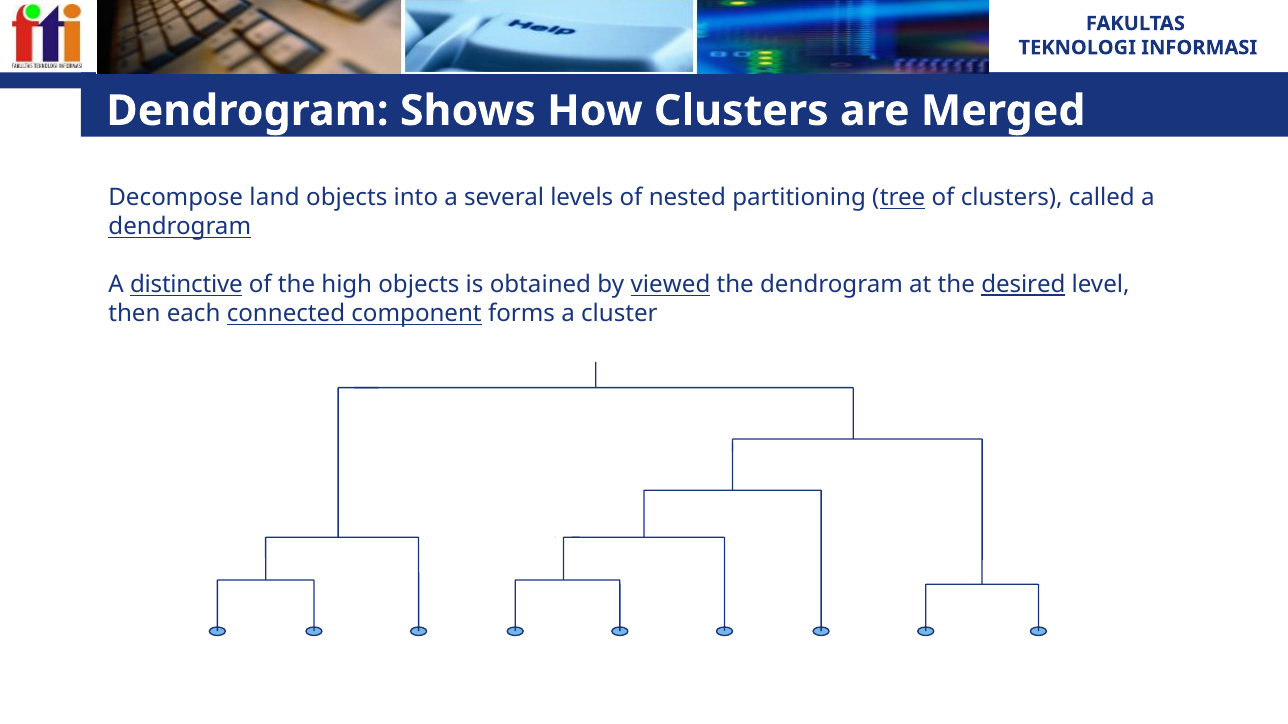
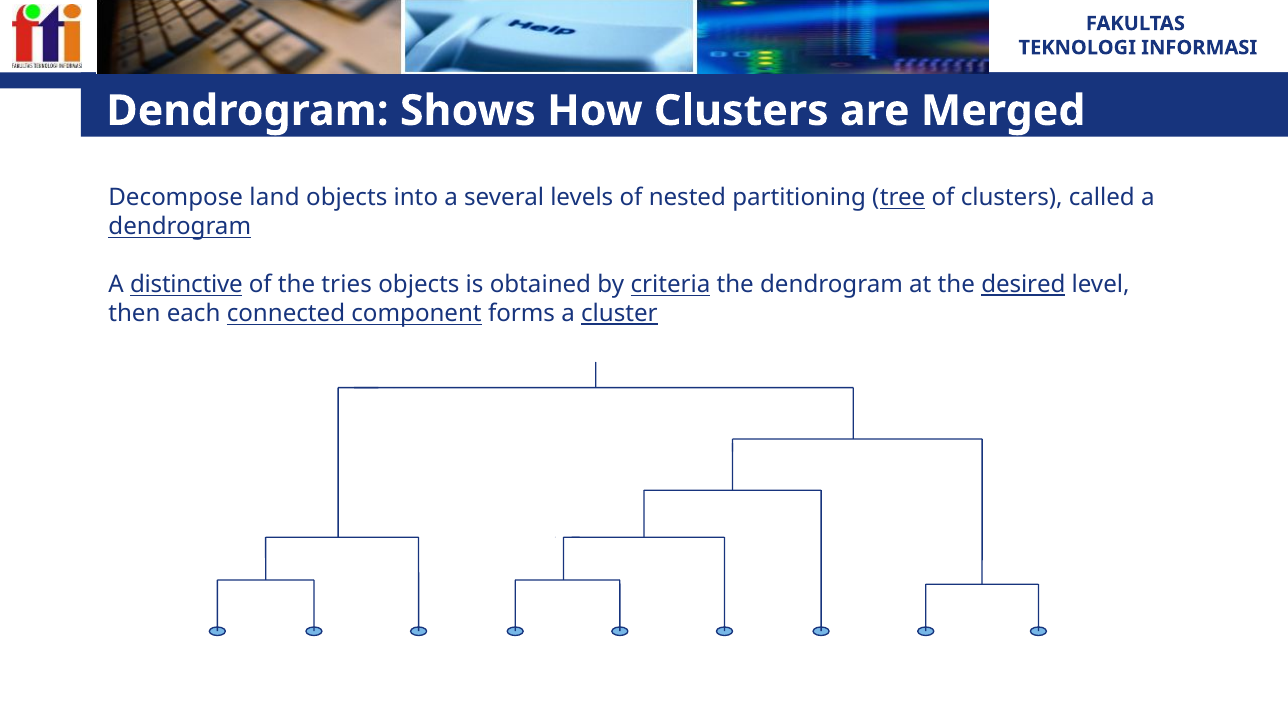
high: high -> tries (347, 285)
viewed: viewed -> criteria (670, 285)
cluster underline: none -> present (619, 314)
